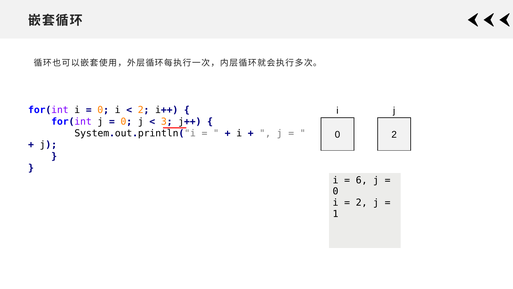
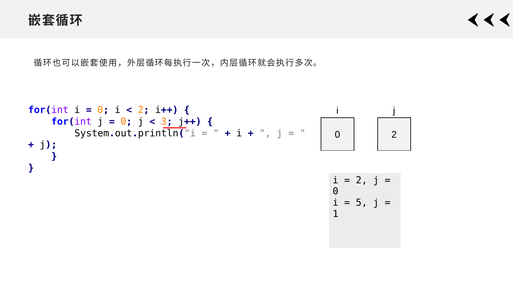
6: 6 -> 2 (362, 180)
2: 2 -> 5 (362, 202)
